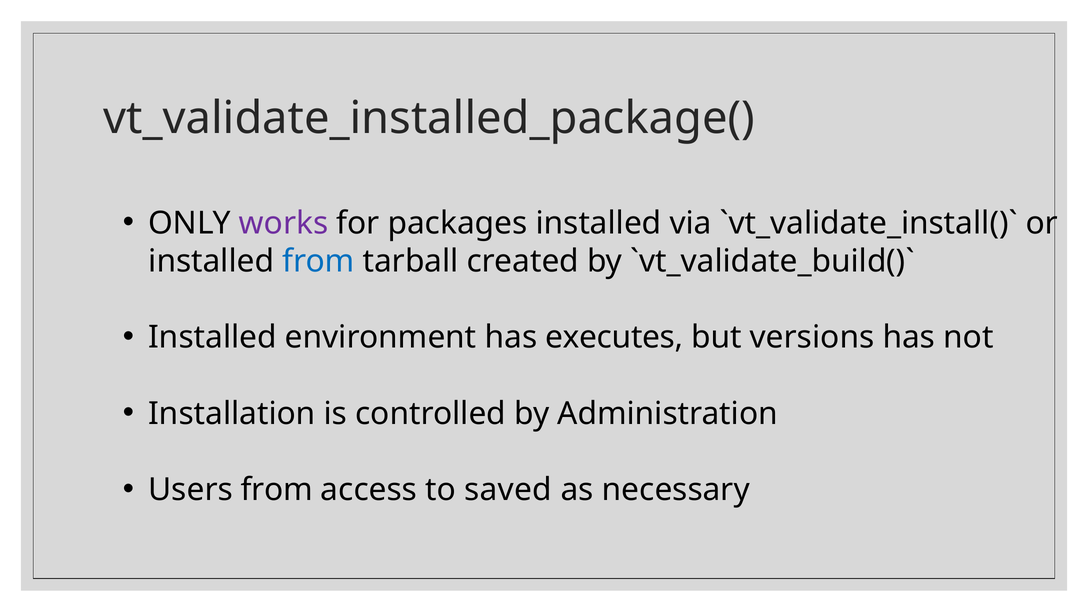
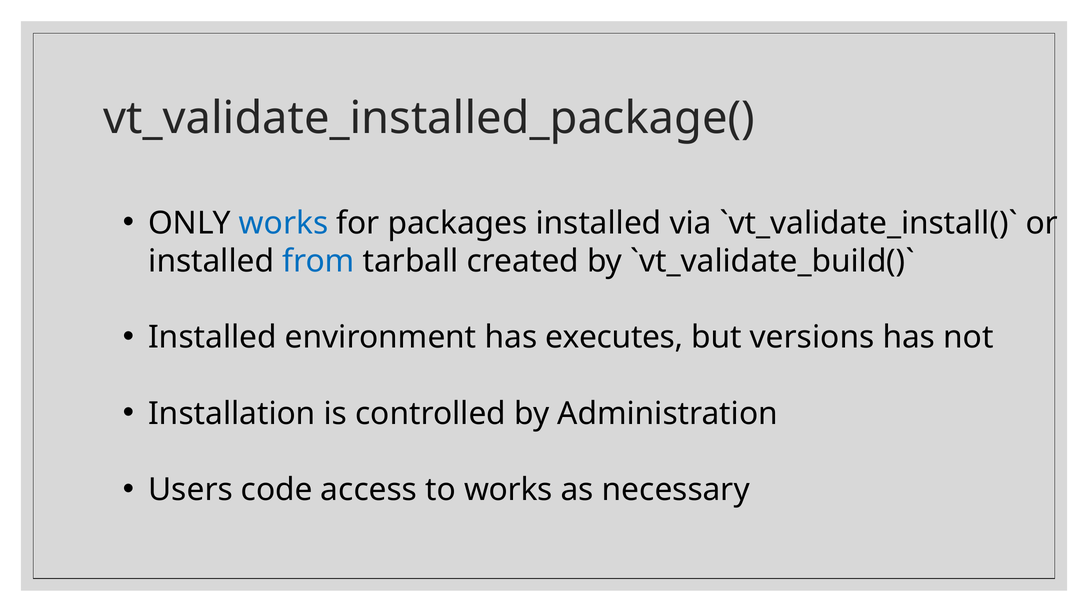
works colour: purple -> blue (284, 223)
Users from: from -> code (277, 490)
to saved: saved -> works (508, 490)
